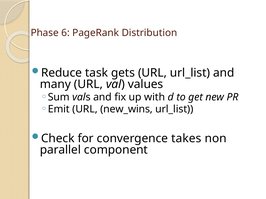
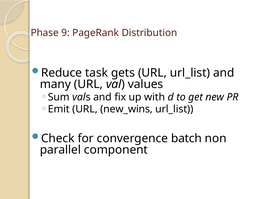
6: 6 -> 9 (66, 33)
takes: takes -> batch (186, 139)
